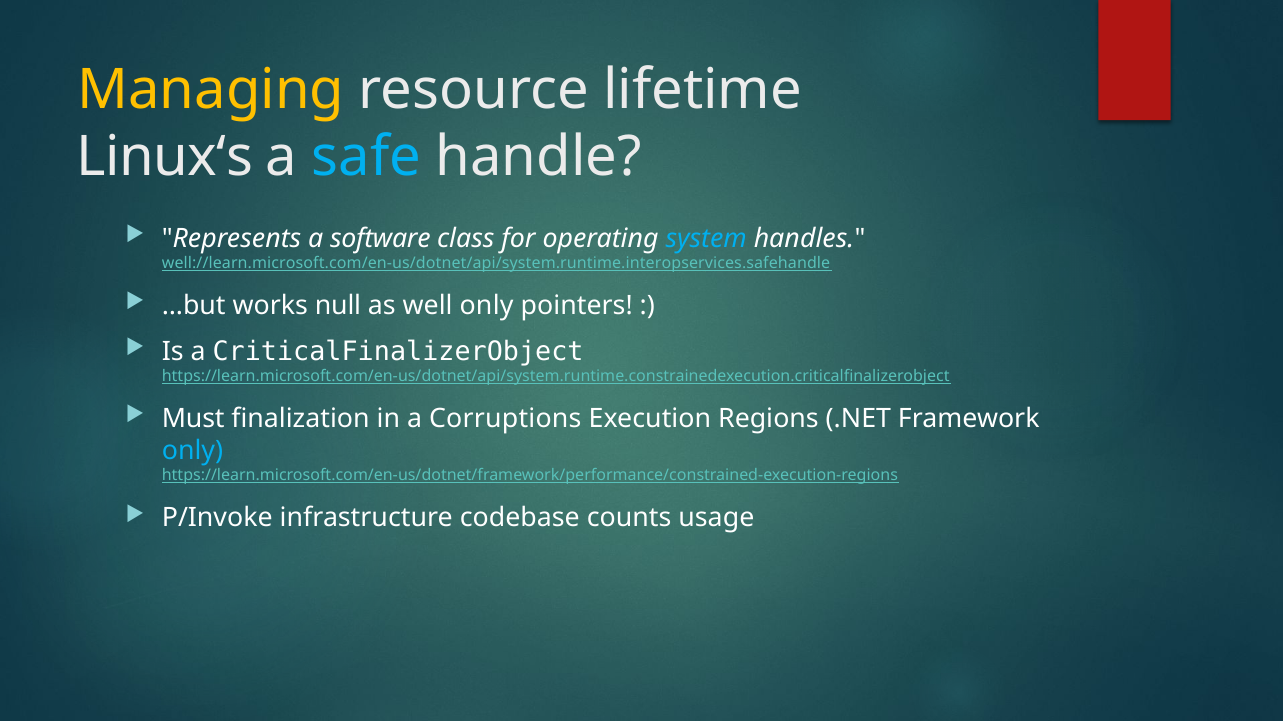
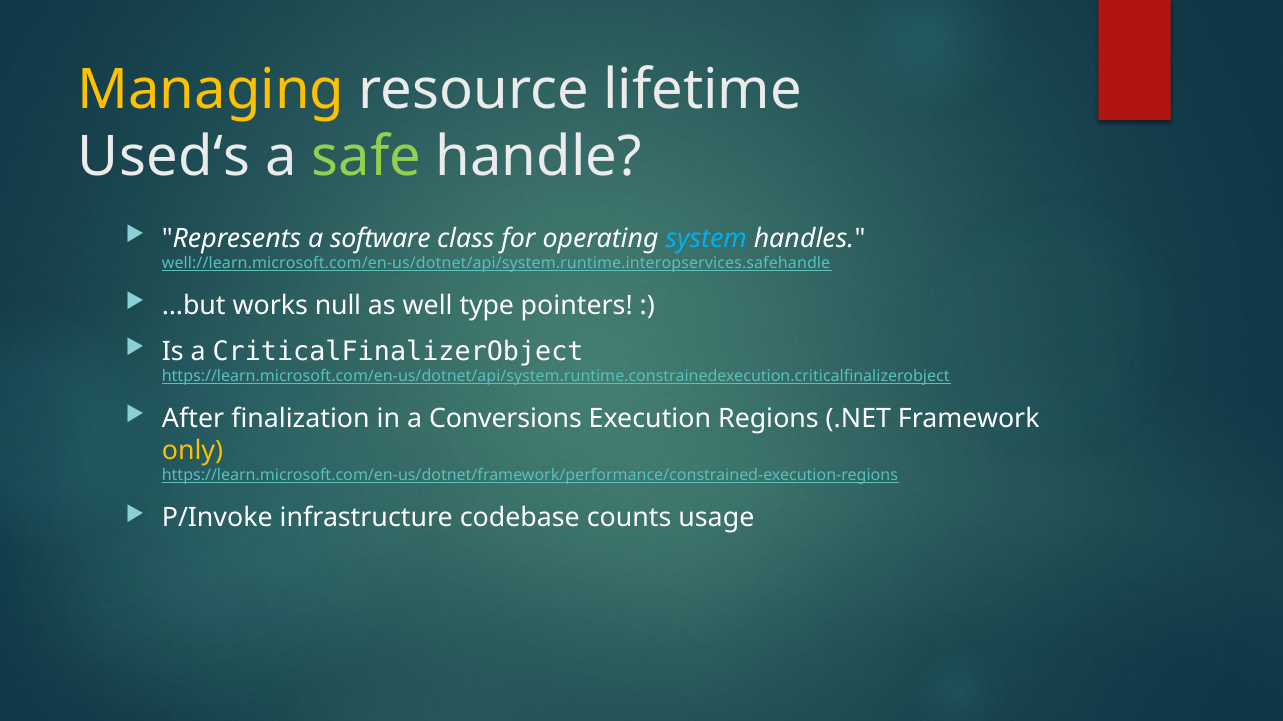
Linux‘s: Linux‘s -> Used‘s (164, 157)
safe colour: light blue -> light green (366, 157)
well only: only -> type (487, 306)
Must: Must -> After (193, 419)
Corruptions: Corruptions -> Conversions (505, 419)
only colour: light blue -> yellow (192, 451)
